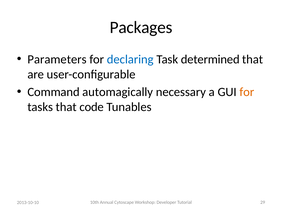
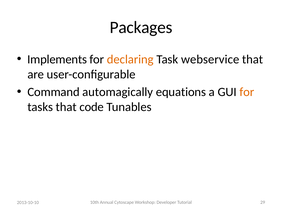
Parameters: Parameters -> Implements (57, 59)
declaring colour: blue -> orange (130, 59)
determined: determined -> webservice (210, 59)
necessary: necessary -> equations (181, 92)
